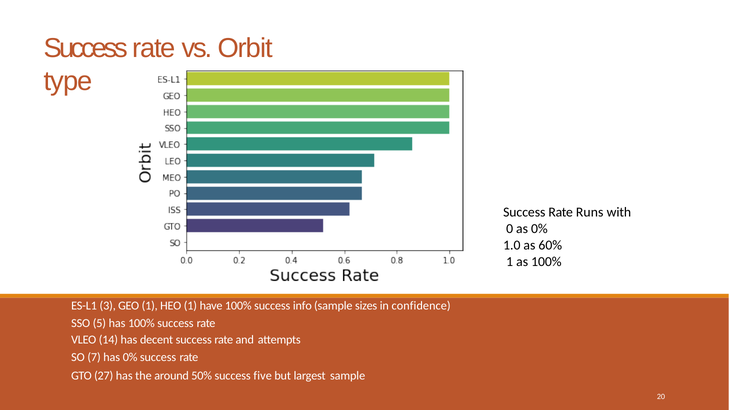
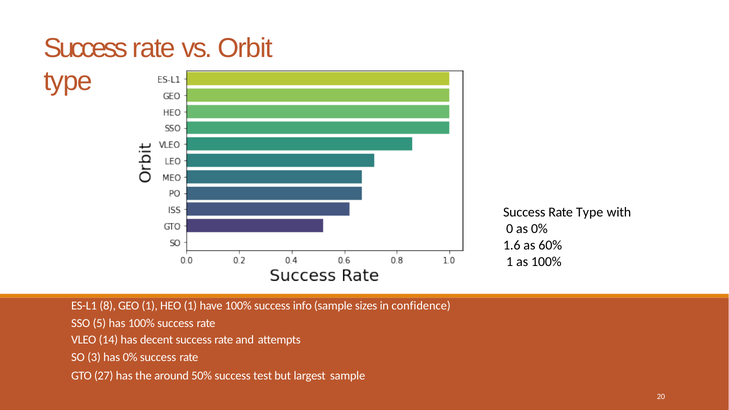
Rate Runs: Runs -> Type (590, 212)
1.0: 1.0 -> 1.6 (512, 245)
3: 3 -> 8 (108, 306)
7: 7 -> 3 (94, 357)
five: five -> test (263, 376)
